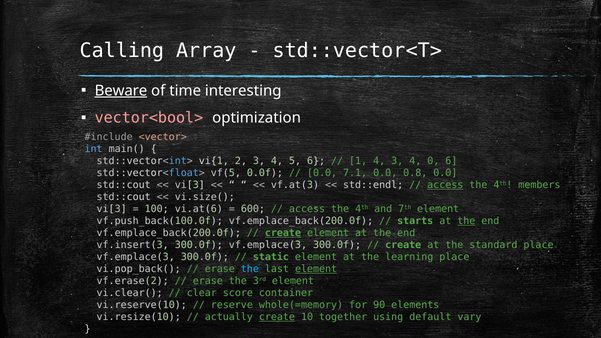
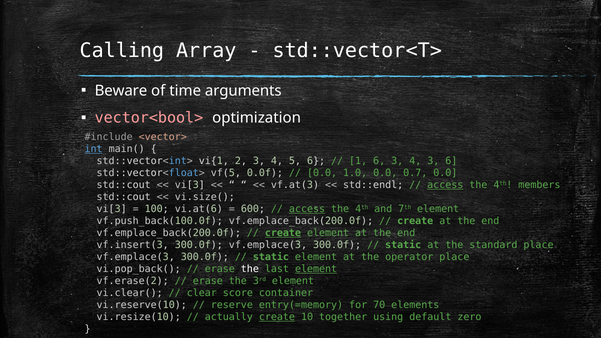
Beware underline: present -> none (121, 91)
interesting: interesting -> arguments (243, 91)
int underline: none -> present (94, 149)
1 4: 4 -> 6 (379, 161)
4 0: 0 -> 3 (433, 161)
7.1: 7.1 -> 1.0 (355, 173)
0.8: 0.8 -> 0.7 (415, 173)
access underline: none -> present (307, 209)
starts: starts -> create (415, 221)
the underline: present -> none (466, 221)
create: create -> static (403, 245)
learning: learning -> operator (409, 257)
the colour: light blue -> white (250, 269)
whole(=memory: whole(=memory -> entry(=memory (301, 305)
90: 90 -> 70 (379, 305)
vary: vary -> zero (469, 317)
